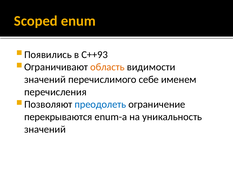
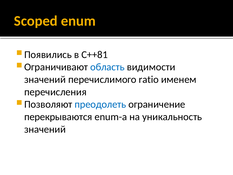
C++93: C++93 -> C++81 (95, 55)
область colour: orange -> blue (107, 67)
себе: себе -> ratio (149, 79)
